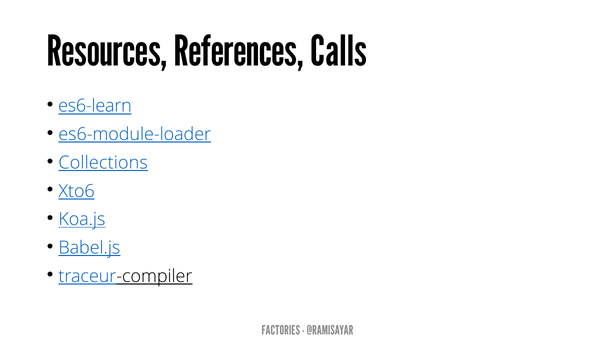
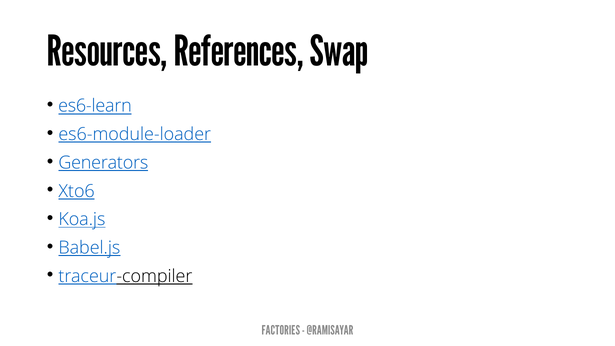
Calls: Calls -> Swap (339, 52)
Collections: Collections -> Generators (103, 163)
